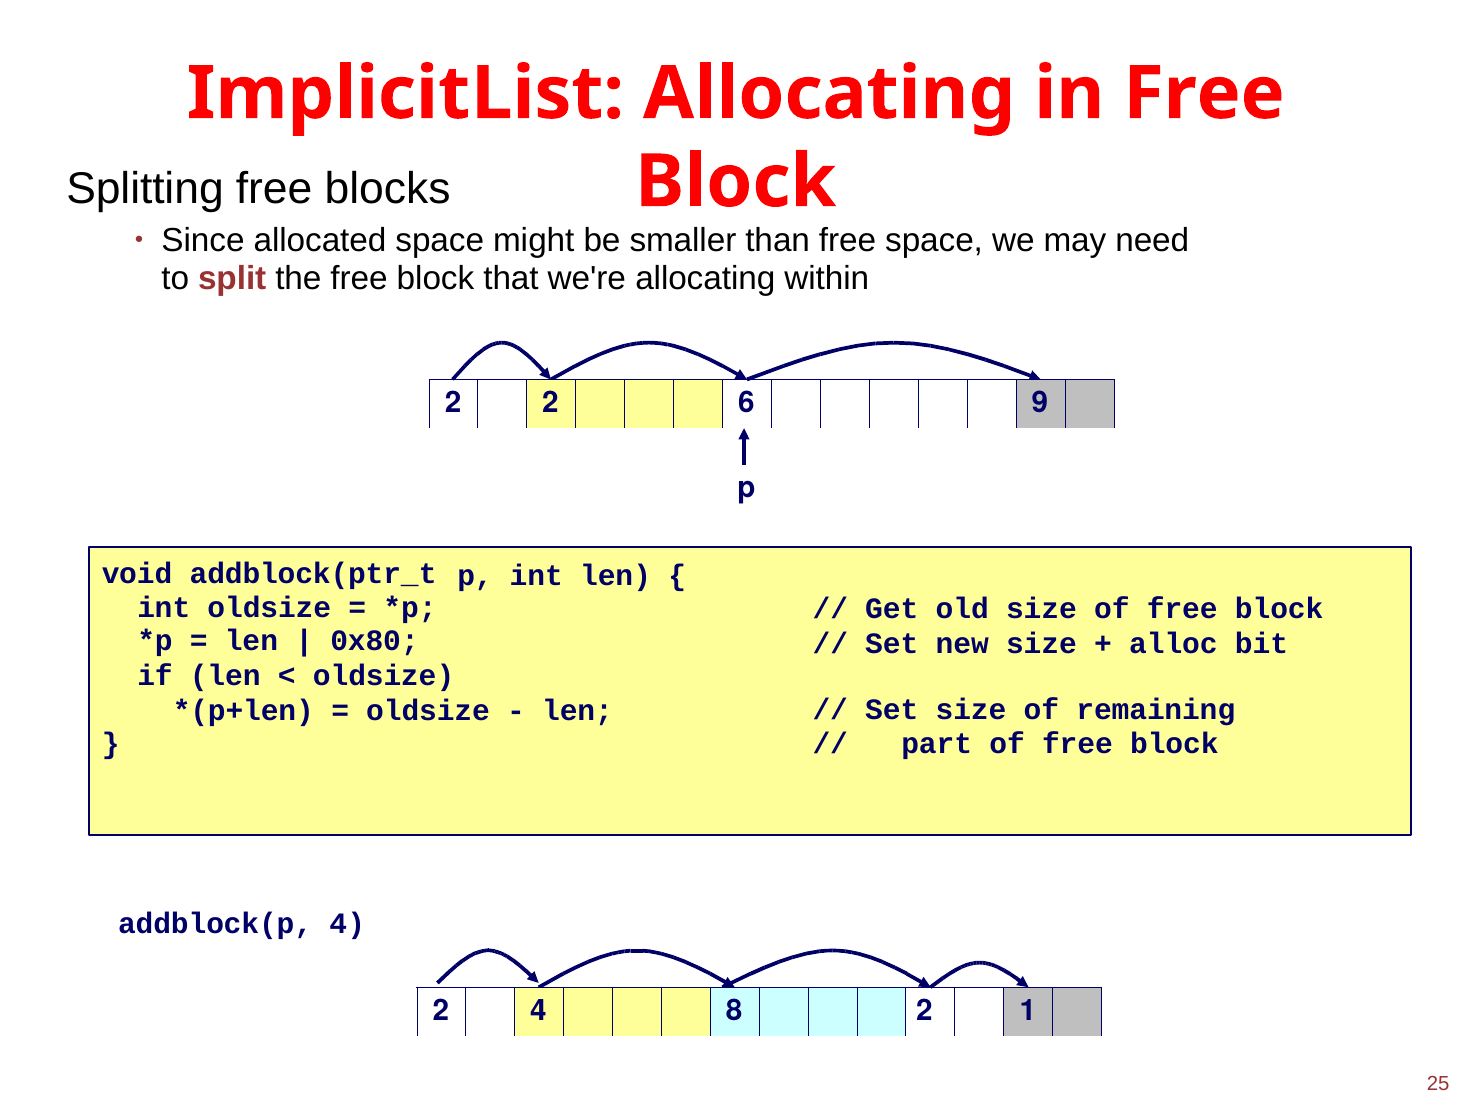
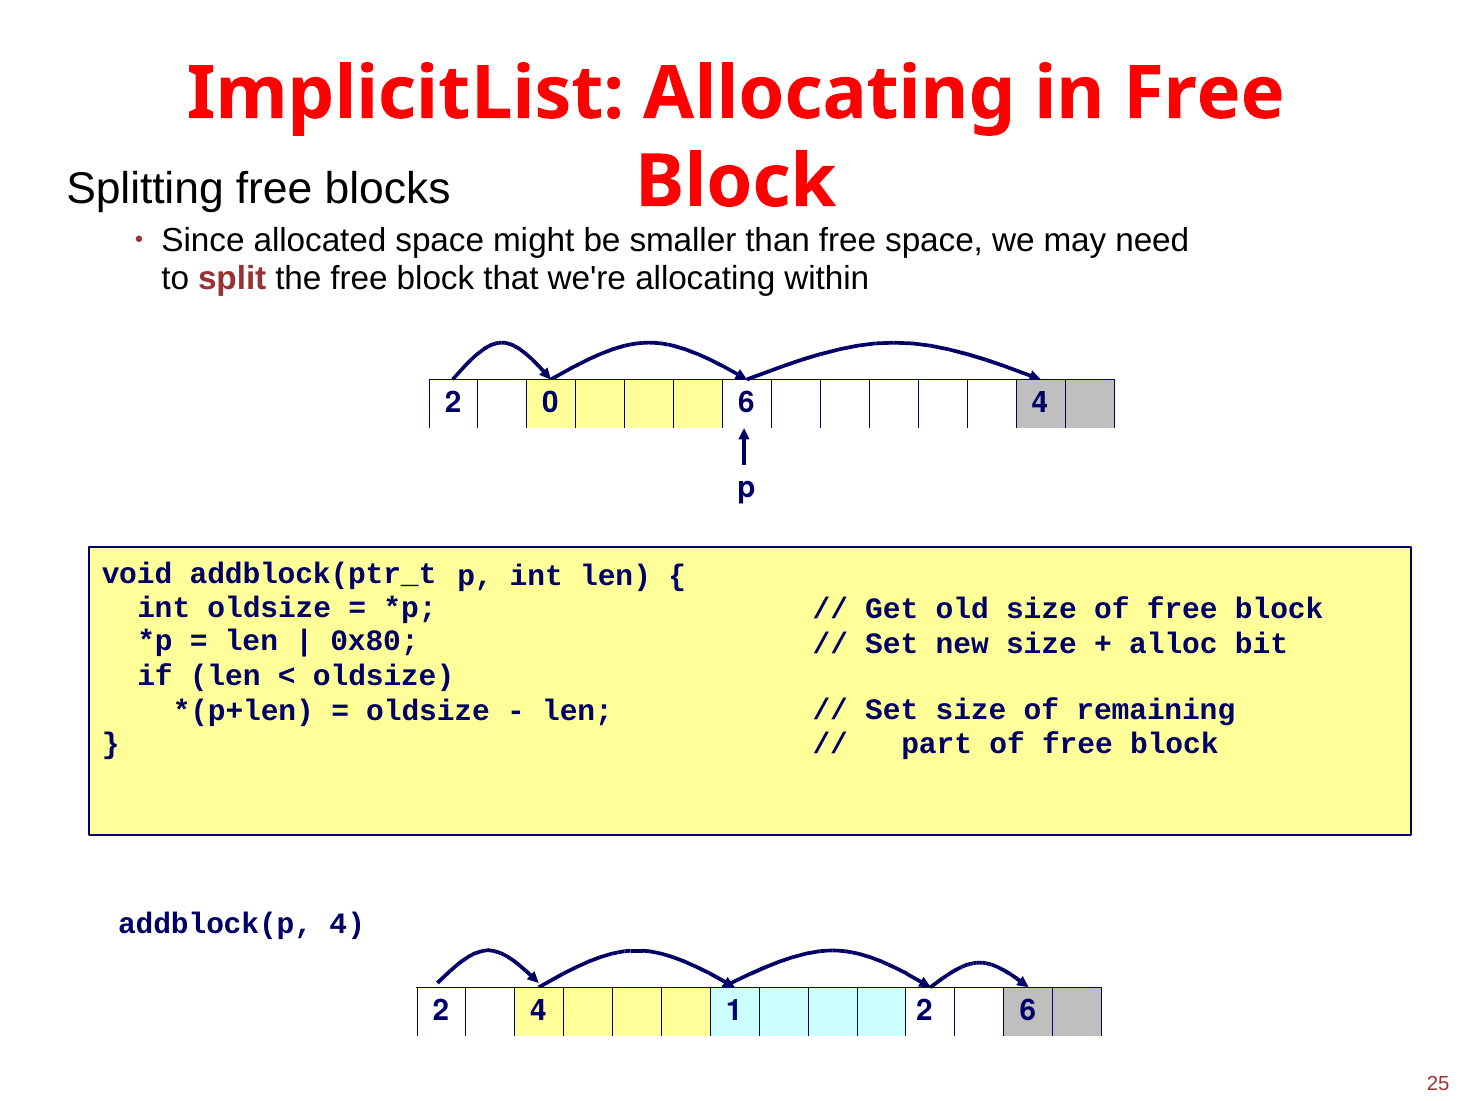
2 2: 2 -> 0 (550, 403)
6 9: 9 -> 4 (1040, 403)
8: 8 -> 1 (734, 1011)
2 1: 1 -> 6 (1028, 1011)
